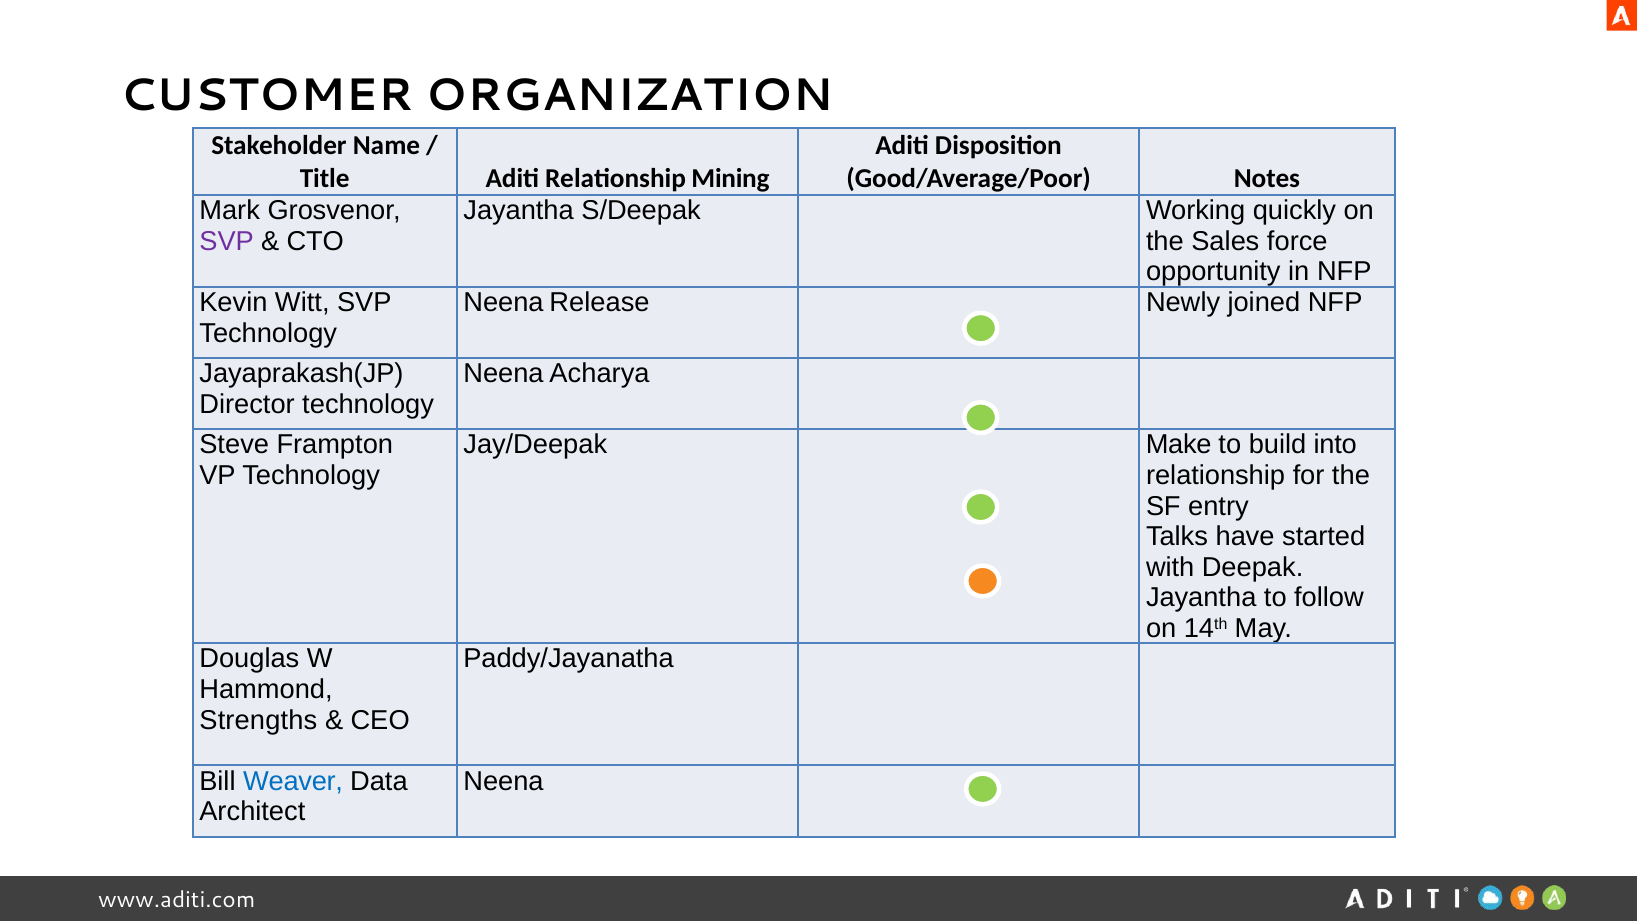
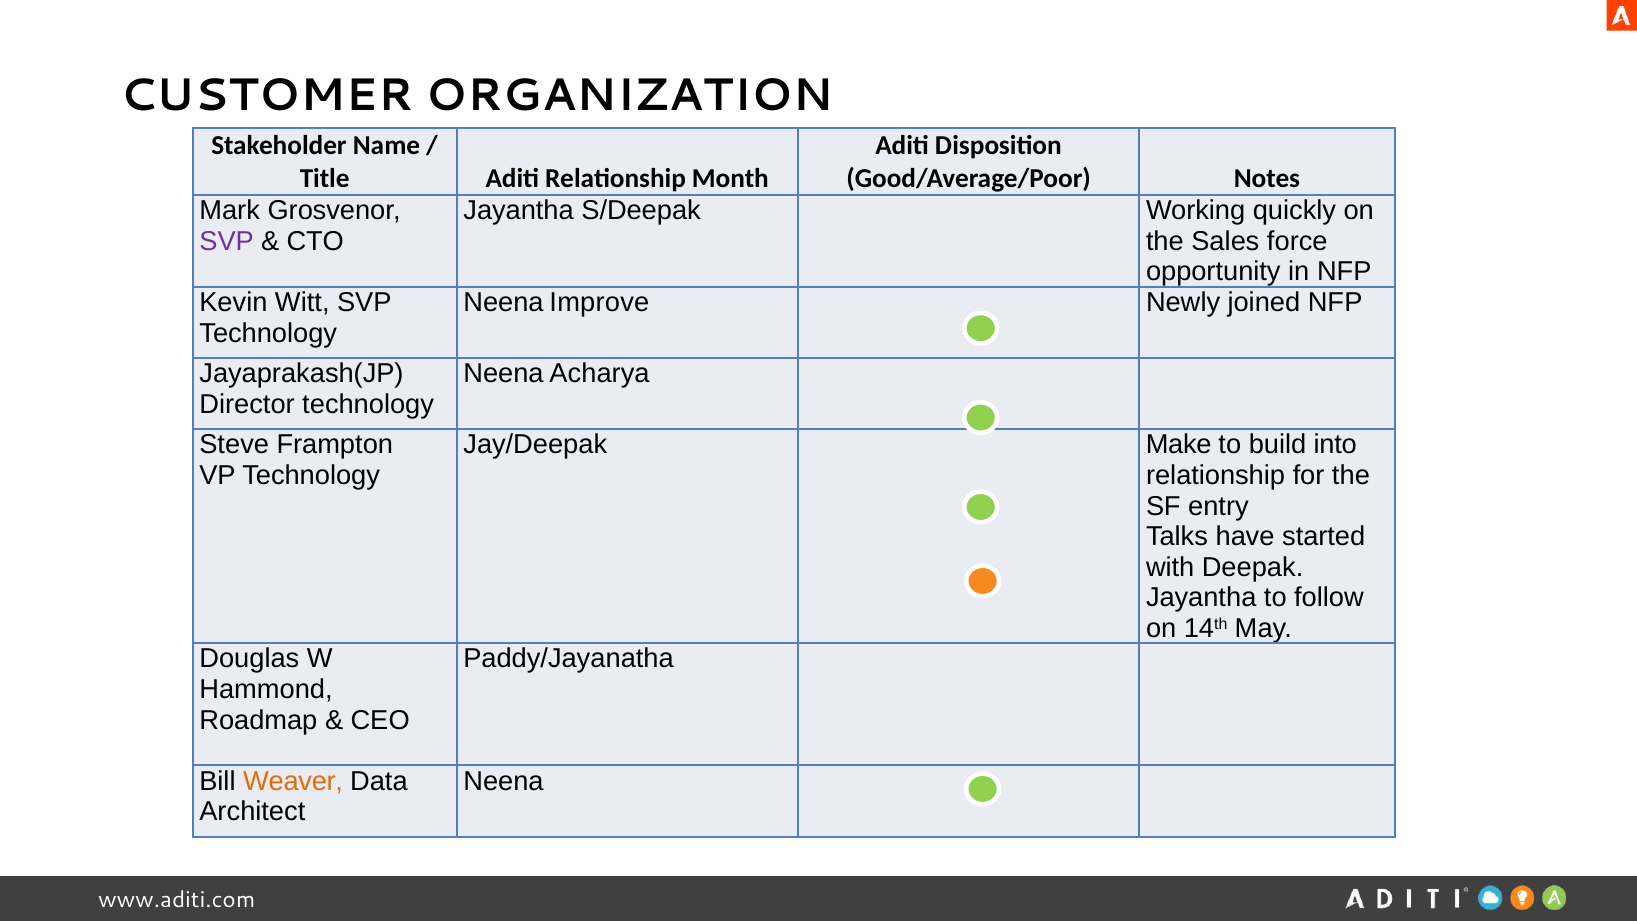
Mining: Mining -> Month (730, 179)
Release: Release -> Improve (599, 302)
Strengths: Strengths -> Roadmap (258, 720)
Weaver colour: blue -> orange (293, 781)
